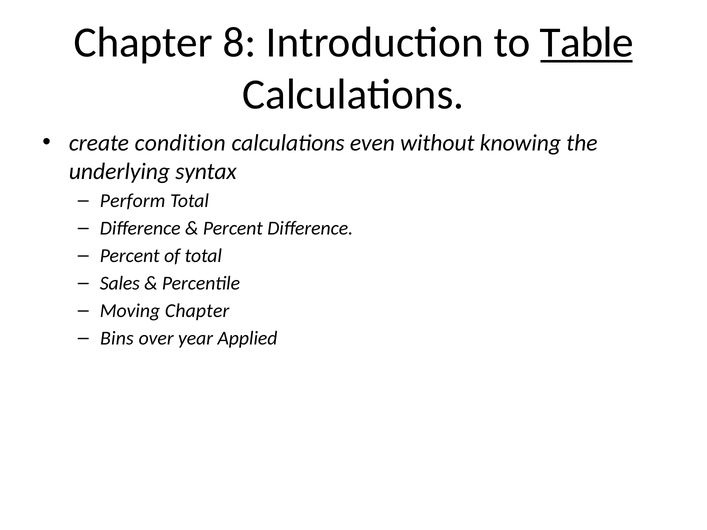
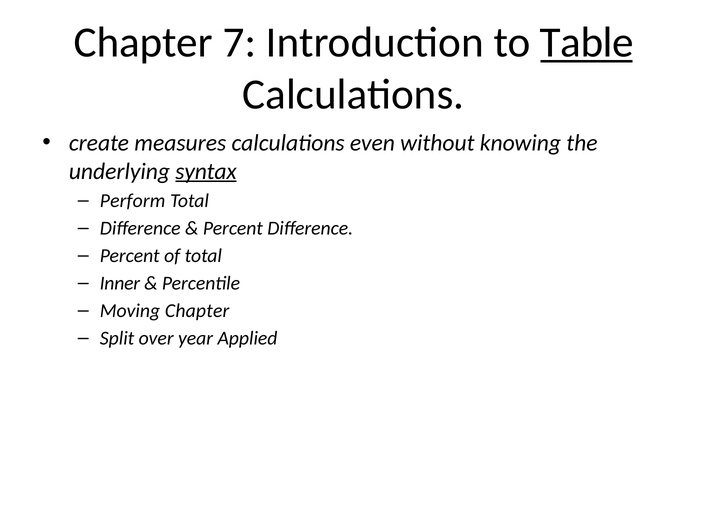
8: 8 -> 7 (239, 43)
condition: condition -> measures (180, 143)
syntax underline: none -> present (206, 171)
Sales: Sales -> Inner (120, 283)
Bins: Bins -> Split (117, 338)
